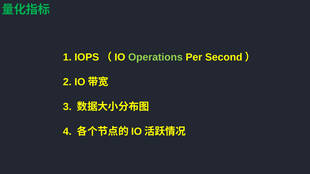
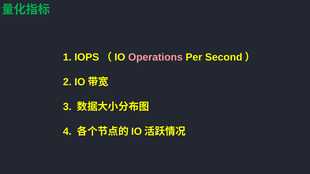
Operations colour: light green -> pink (155, 57)
